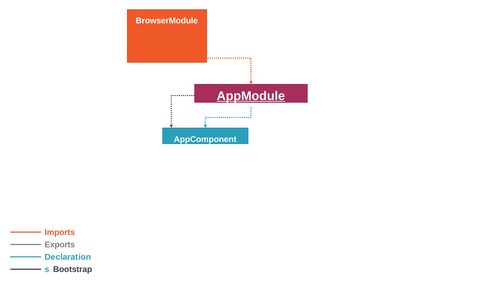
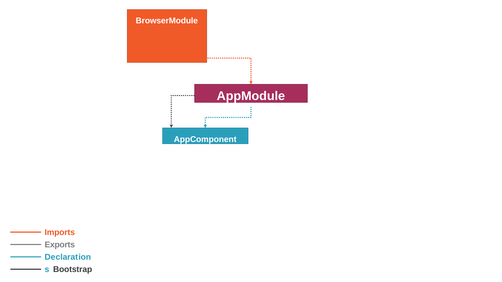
AppModule underline: present -> none (251, 96)
